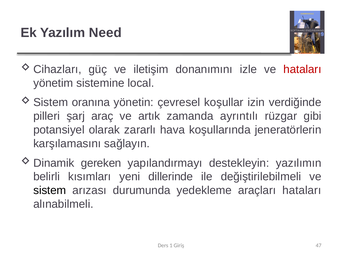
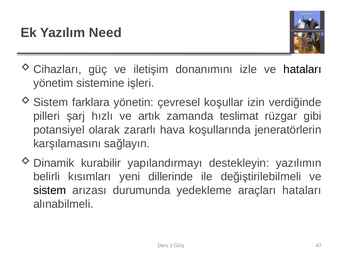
hataları colour: red -> black (302, 69)
local: local -> işleri (141, 83)
oranına: oranına -> farklara (91, 102)
araç: araç -> hızlı (102, 116)
ayrıntılı: ayrıntılı -> teslimat (239, 116)
gereken: gereken -> kurabilir (101, 163)
